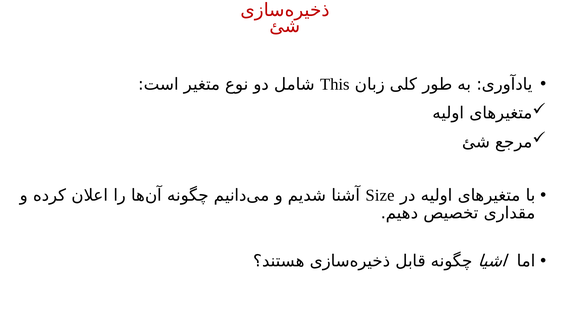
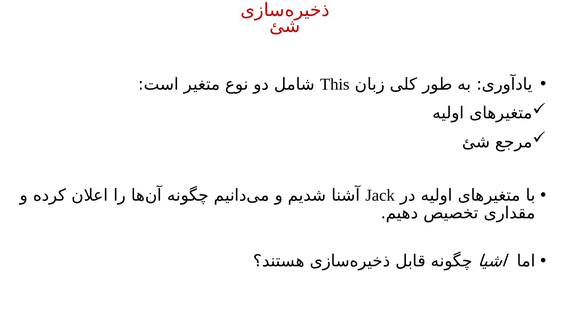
Size: Size -> Jack (380, 196)
